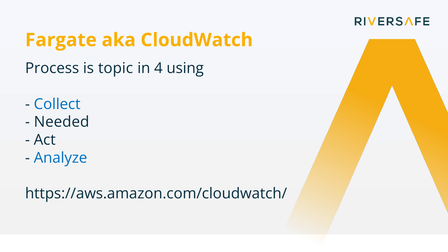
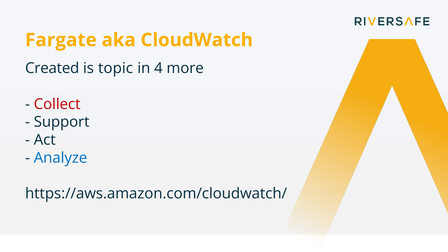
Process: Process -> Created (52, 68)
using: using -> more (185, 68)
Collect colour: blue -> red (57, 104)
Needed: Needed -> Support (62, 122)
